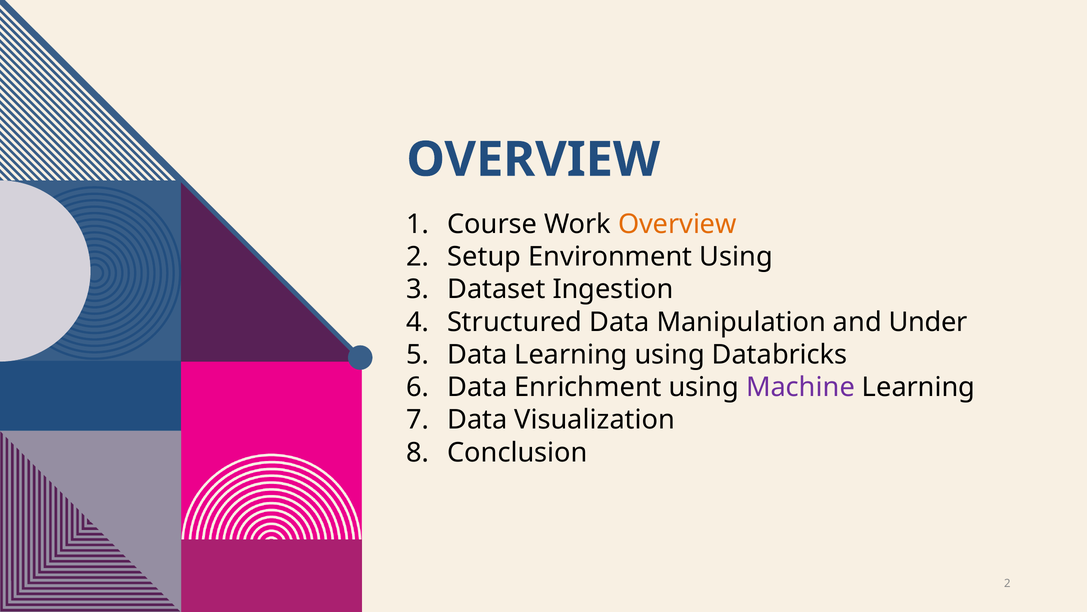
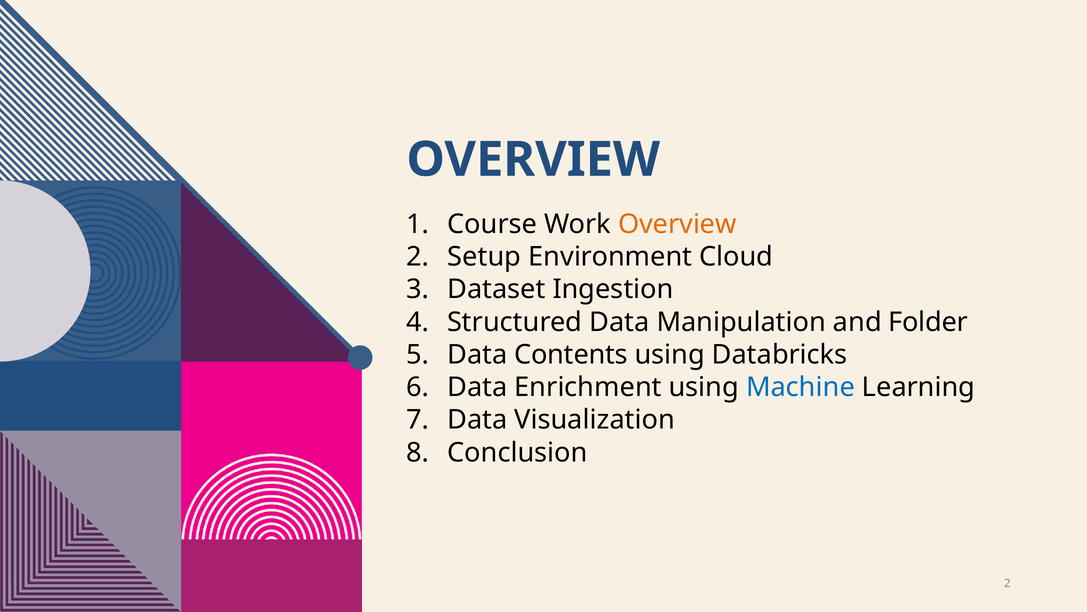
Environment Using: Using -> Cloud (736, 257)
Under: Under -> Folder (928, 322)
Data Learning: Learning -> Contents (571, 354)
Machine colour: purple -> blue (800, 387)
